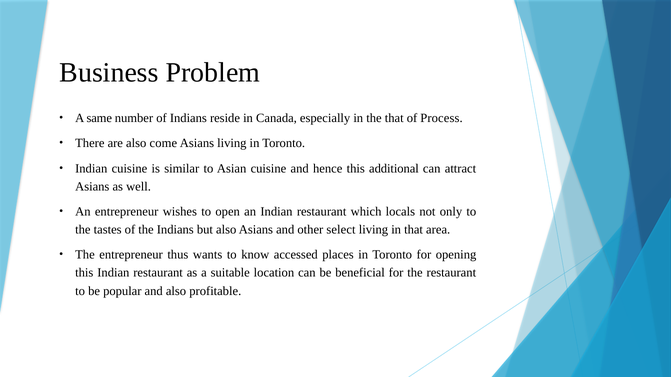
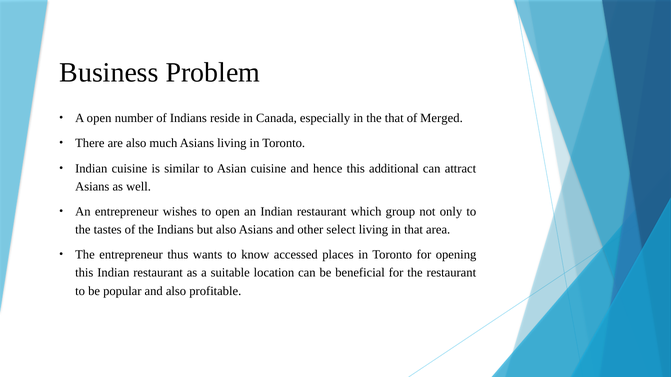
A same: same -> open (99, 118)
Process: Process -> Merged (442, 118)
come: come -> much (163, 144)
locals: locals -> group (400, 212)
